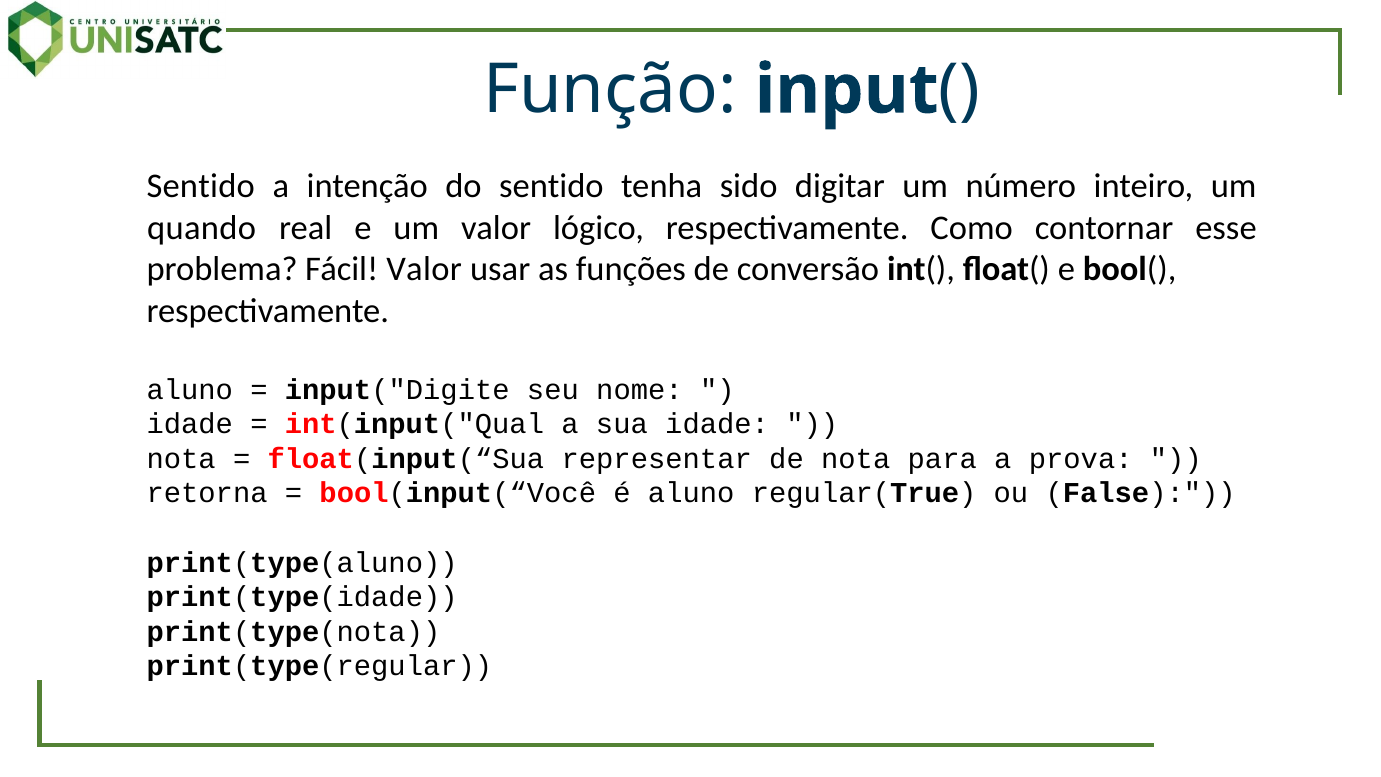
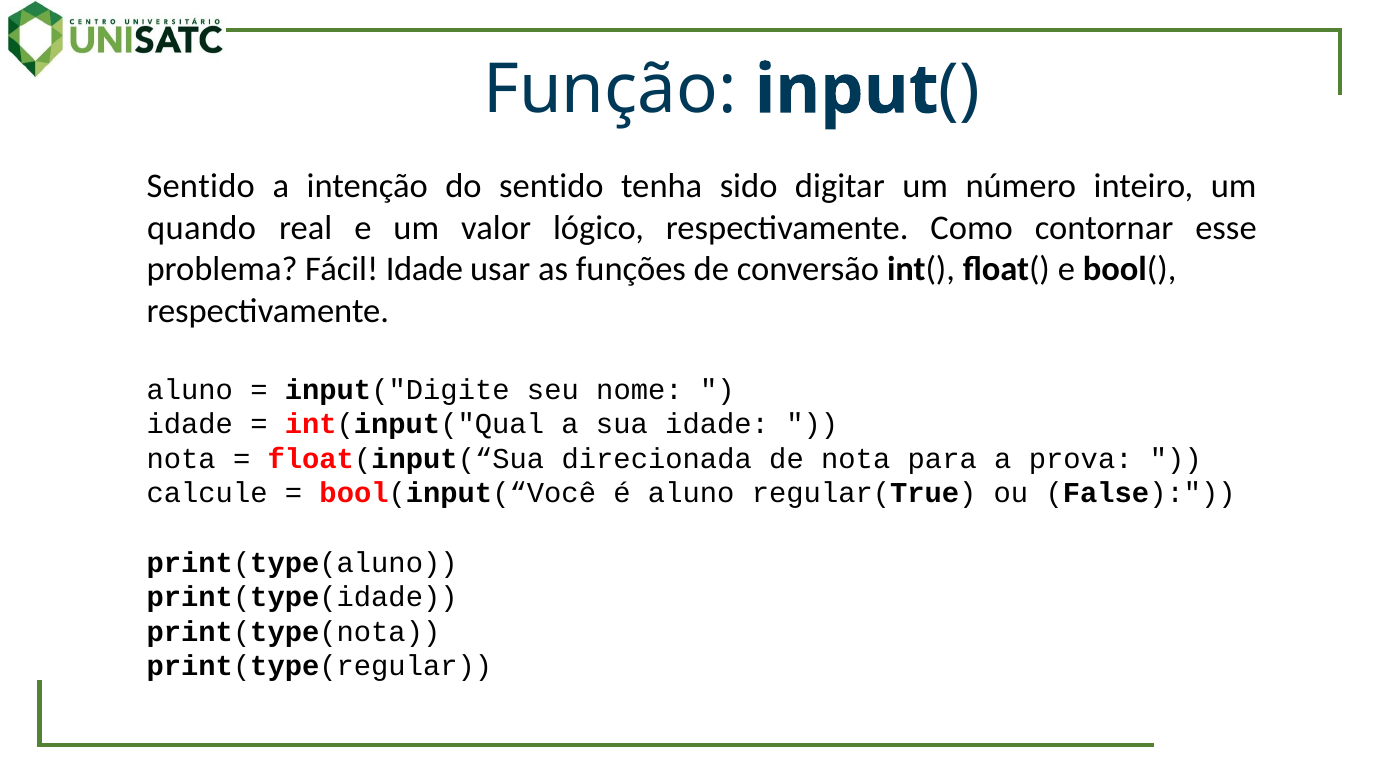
Fácil Valor: Valor -> Idade (424, 269)
representar: representar -> direcionada (657, 459)
retorna: retorna -> calcule (207, 493)
